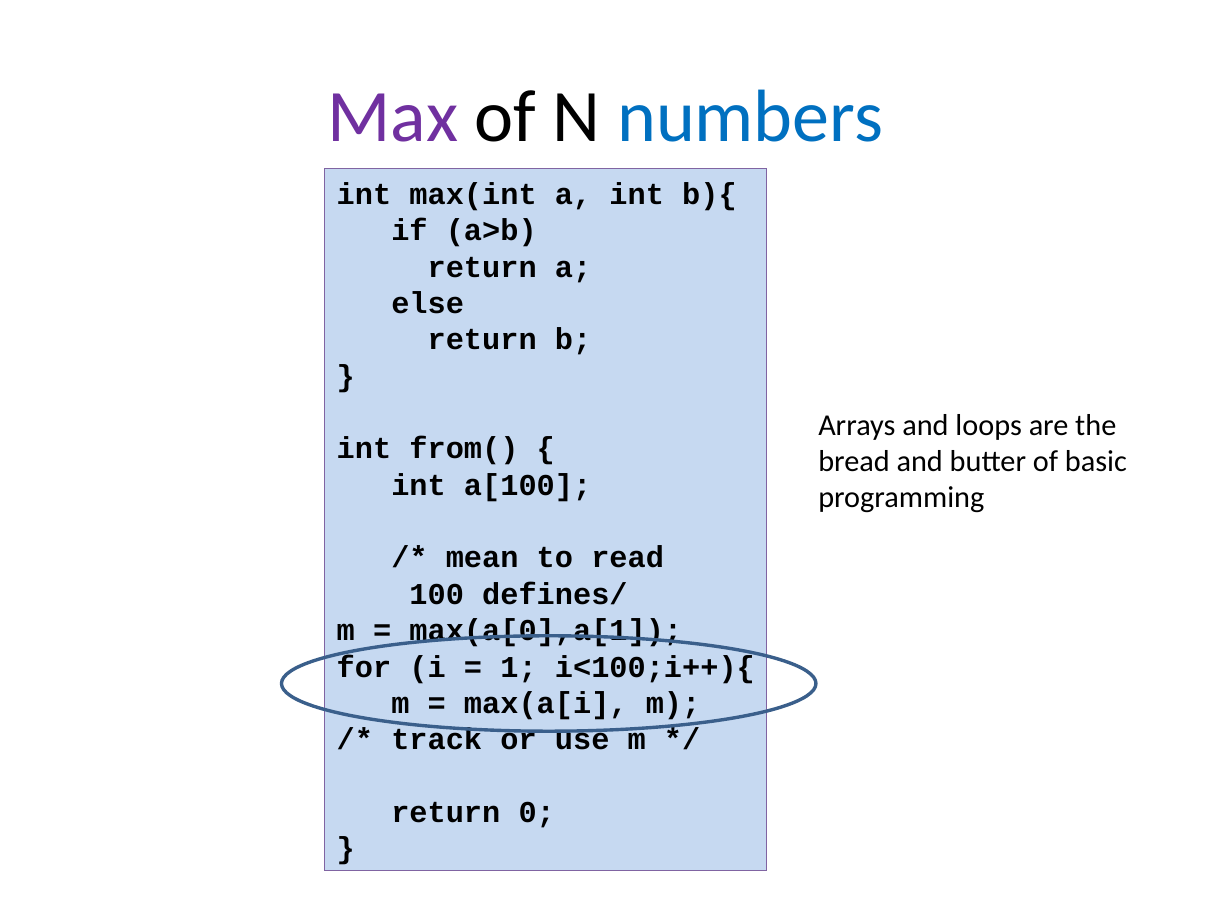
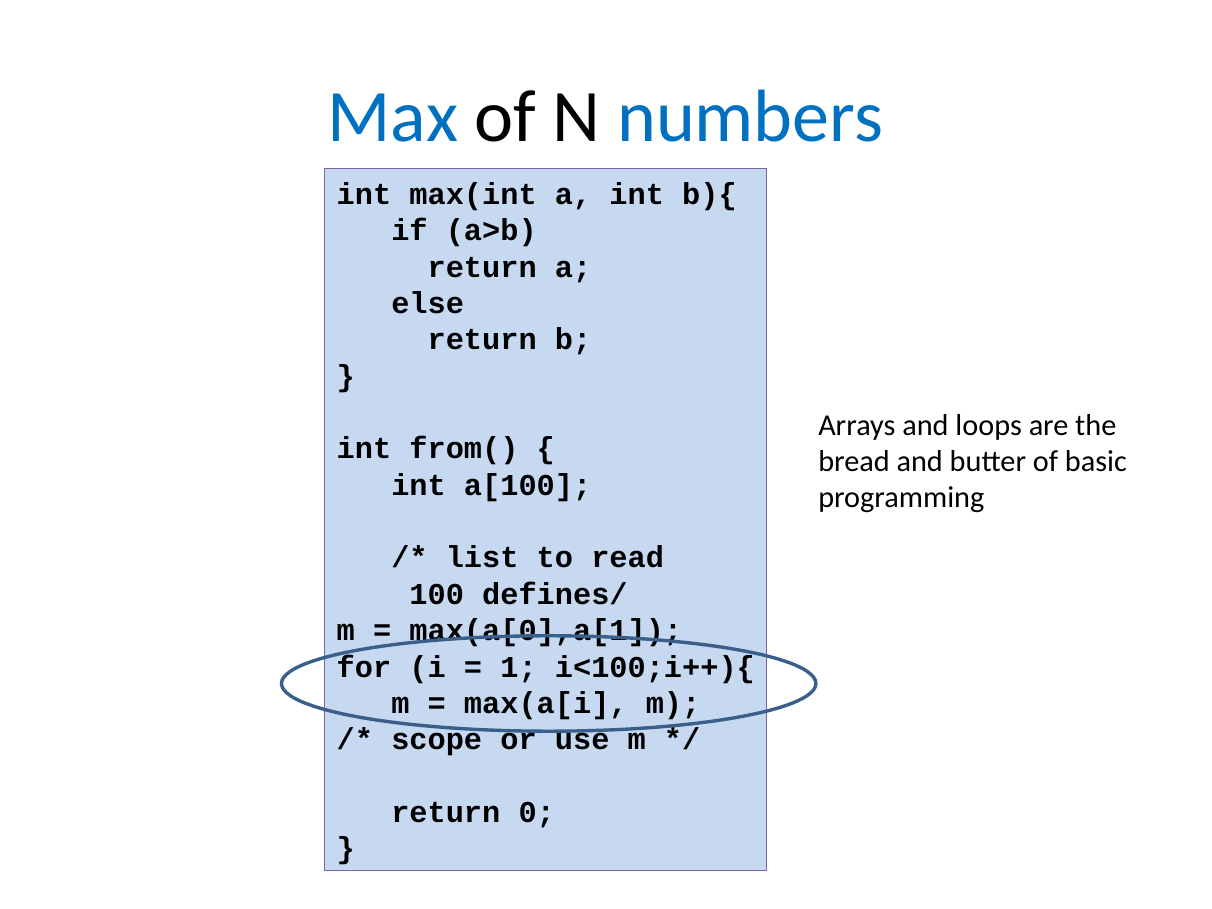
Max colour: purple -> blue (393, 117)
mean: mean -> list (482, 558)
track: track -> scope (437, 740)
